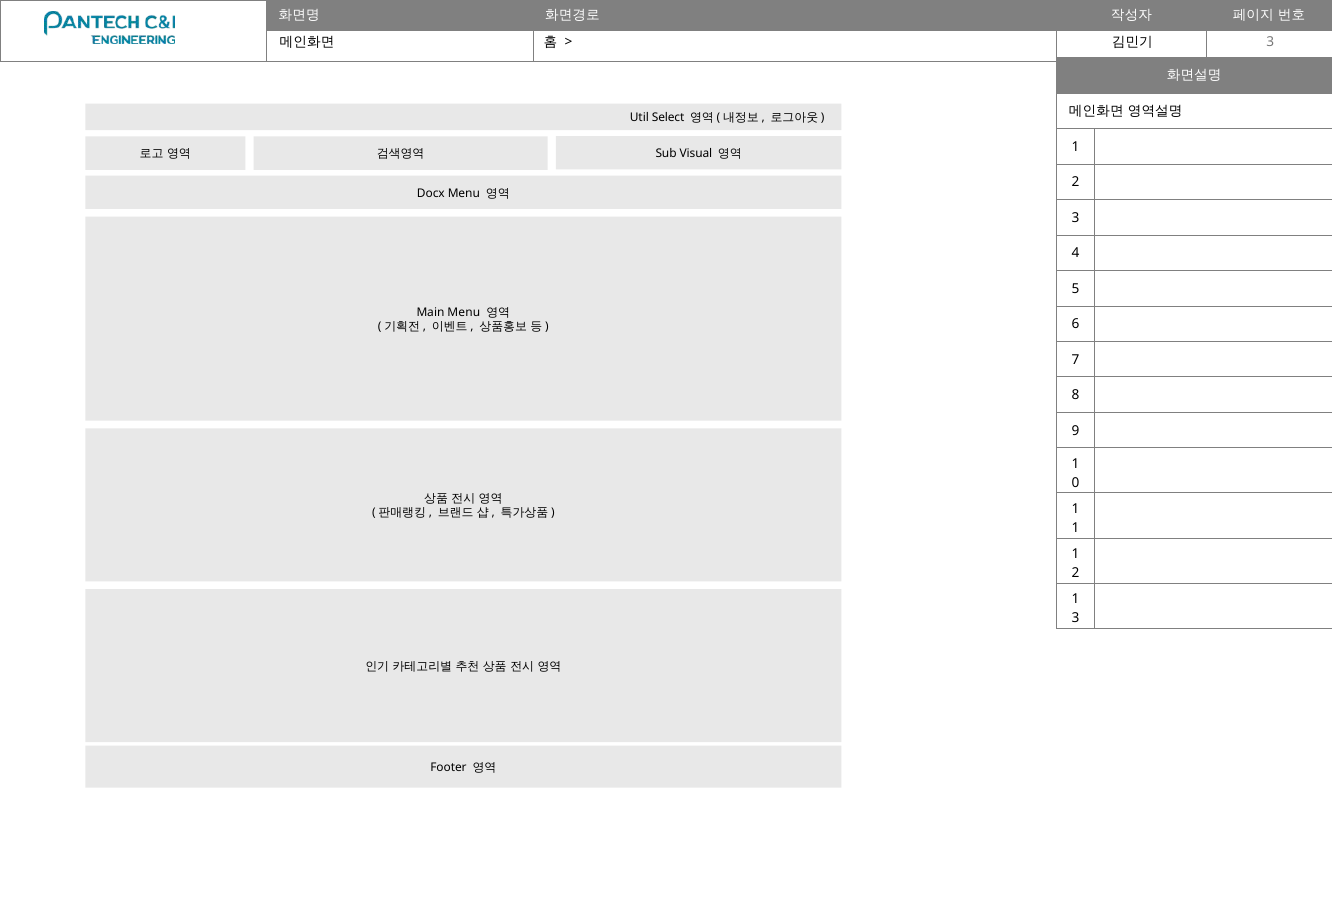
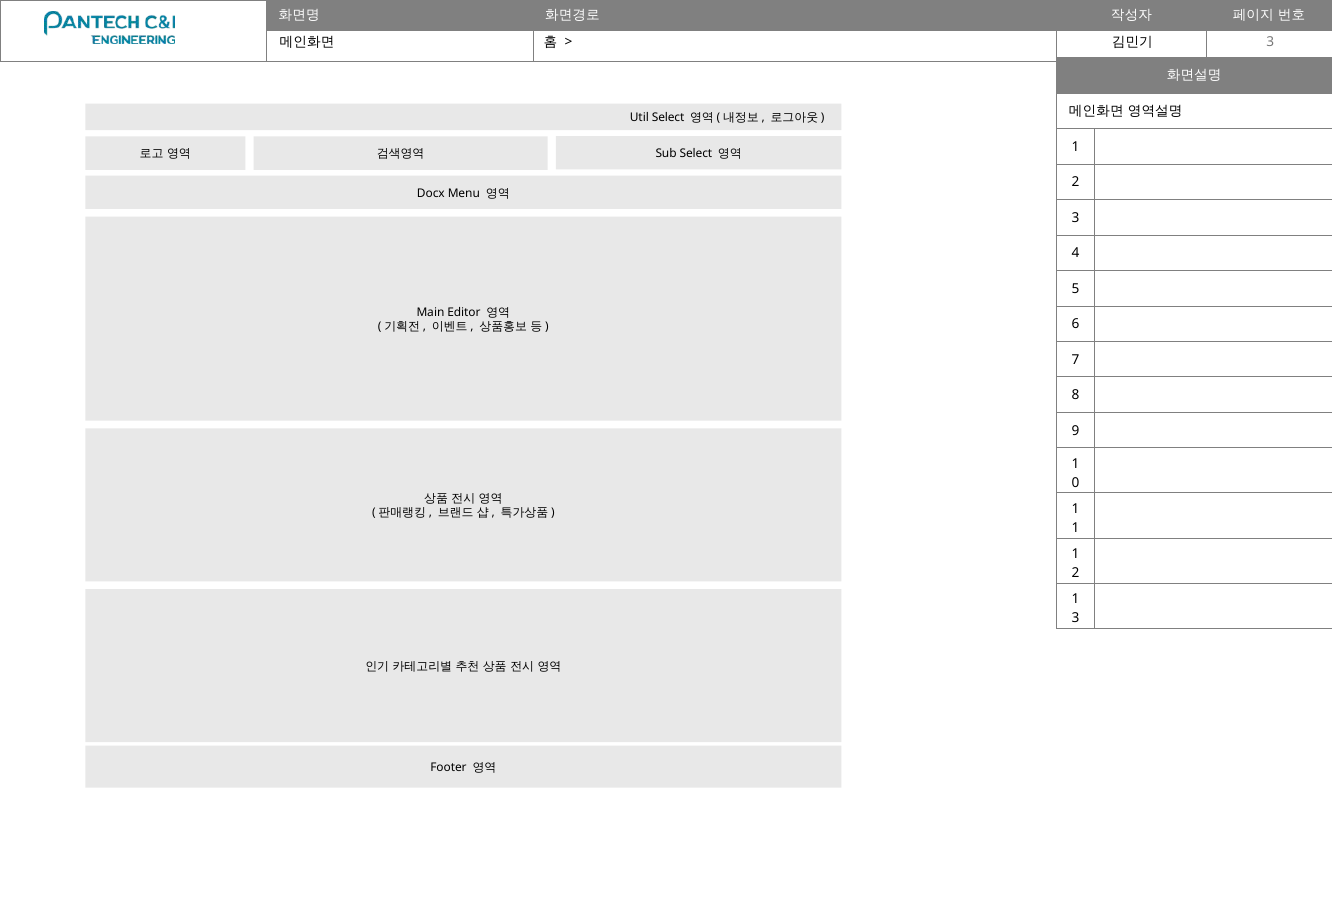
Sub Visual: Visual -> Select (696, 154)
Main Menu: Menu -> Editor (464, 312)
